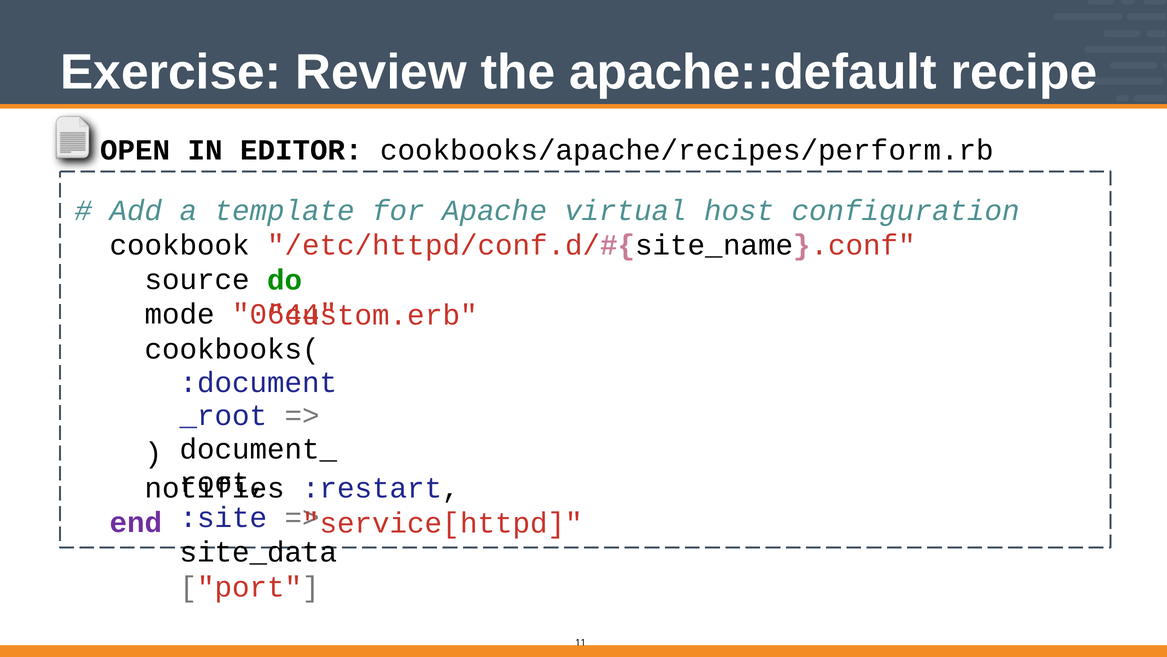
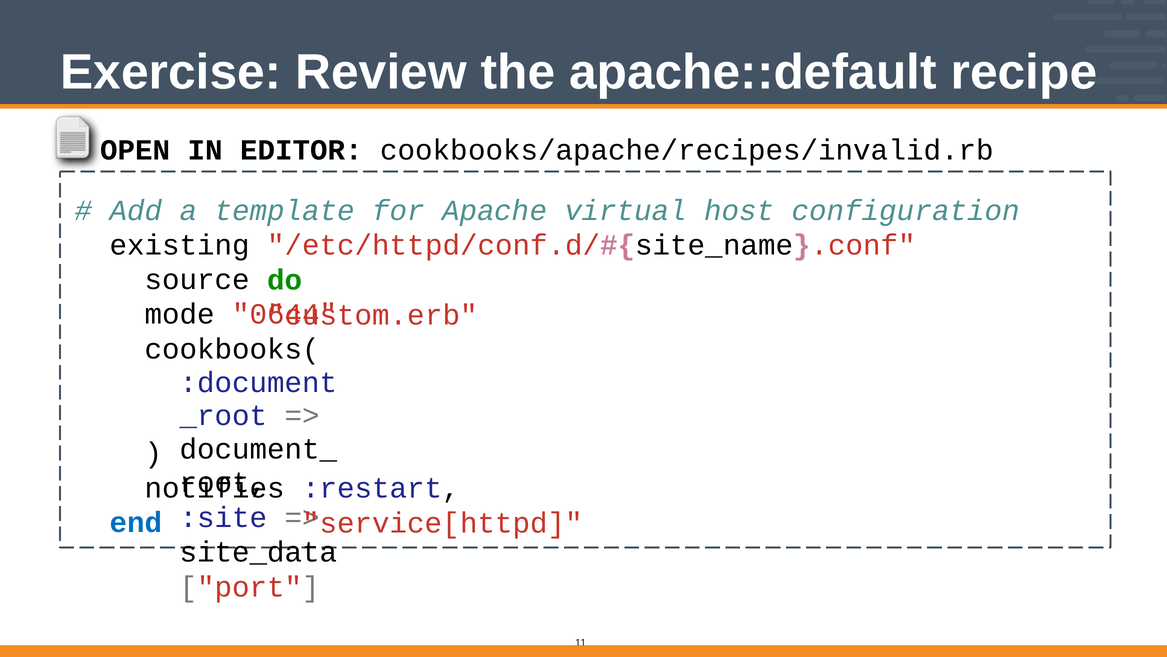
cookbooks/apache/recipes/perform.rb: cookbooks/apache/recipes/perform.rb -> cookbooks/apache/recipes/invalid.rb (687, 150)
cookbook: cookbook -> existing (180, 245)
end colour: purple -> blue (136, 522)
